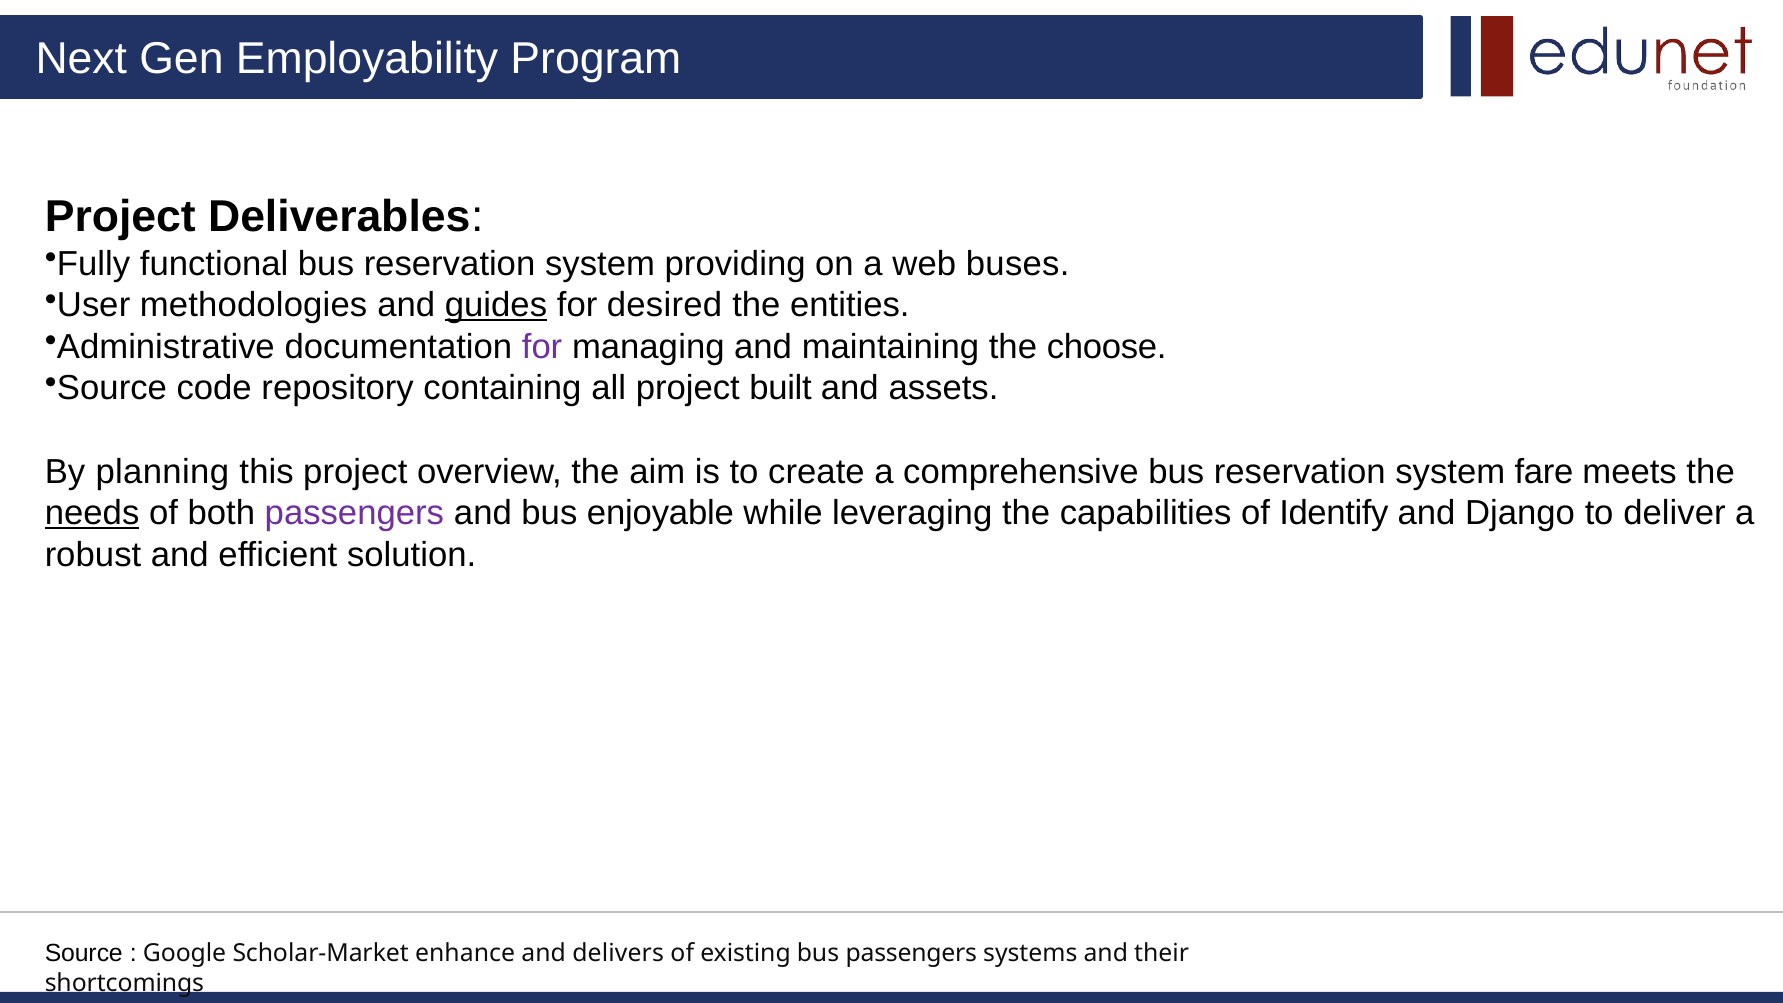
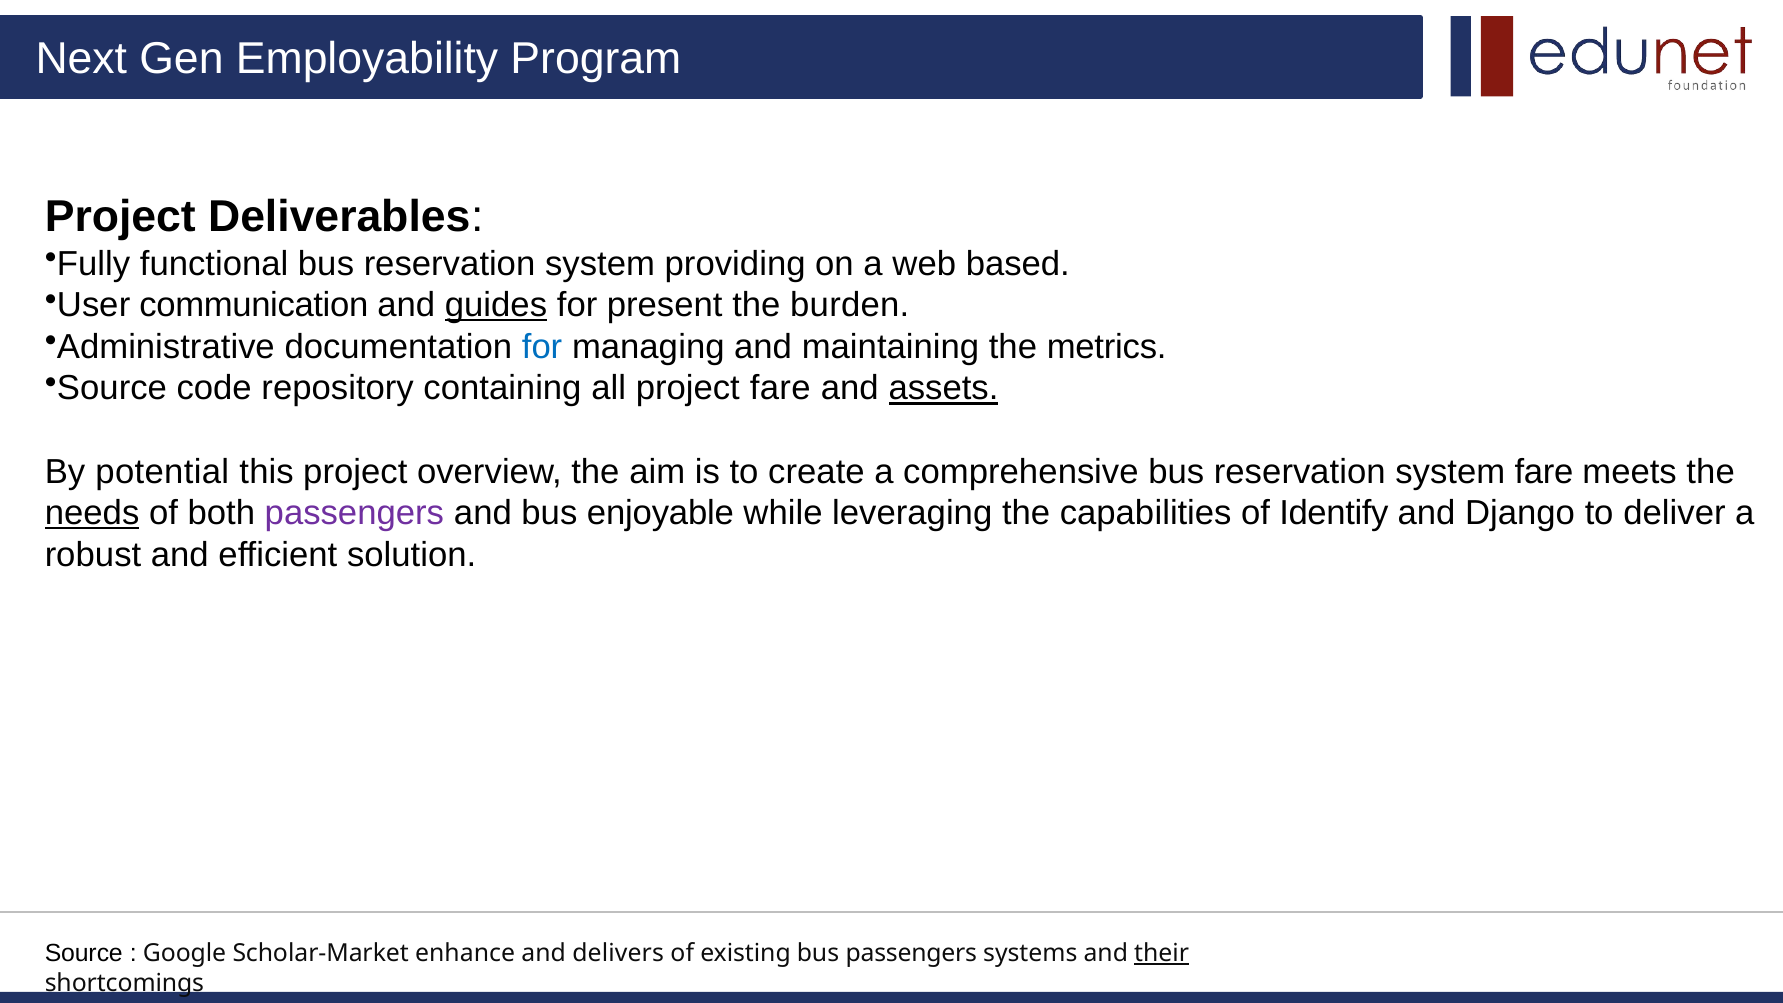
buses: buses -> based (1018, 264)
methodologies: methodologies -> communication (254, 305)
desired: desired -> present (665, 305)
entities: entities -> burden (850, 305)
for colour: purple -> blue (542, 347)
choose: choose -> metrics (1107, 347)
project built: built -> fare (780, 389)
assets underline: none -> present (943, 389)
planning: planning -> potential (162, 472)
their underline: none -> present (1162, 953)
